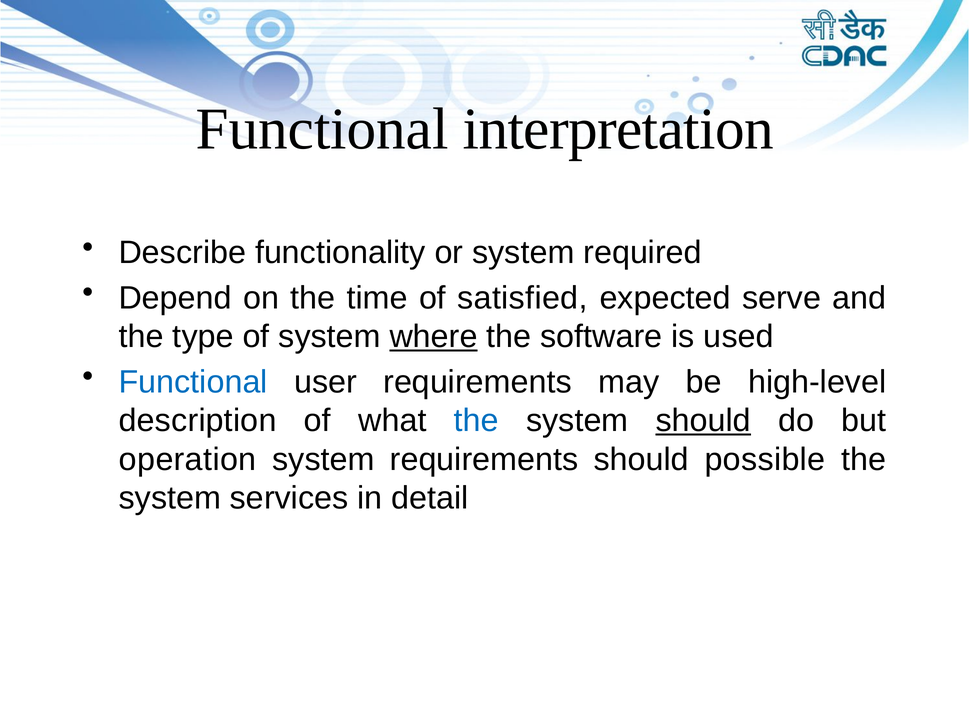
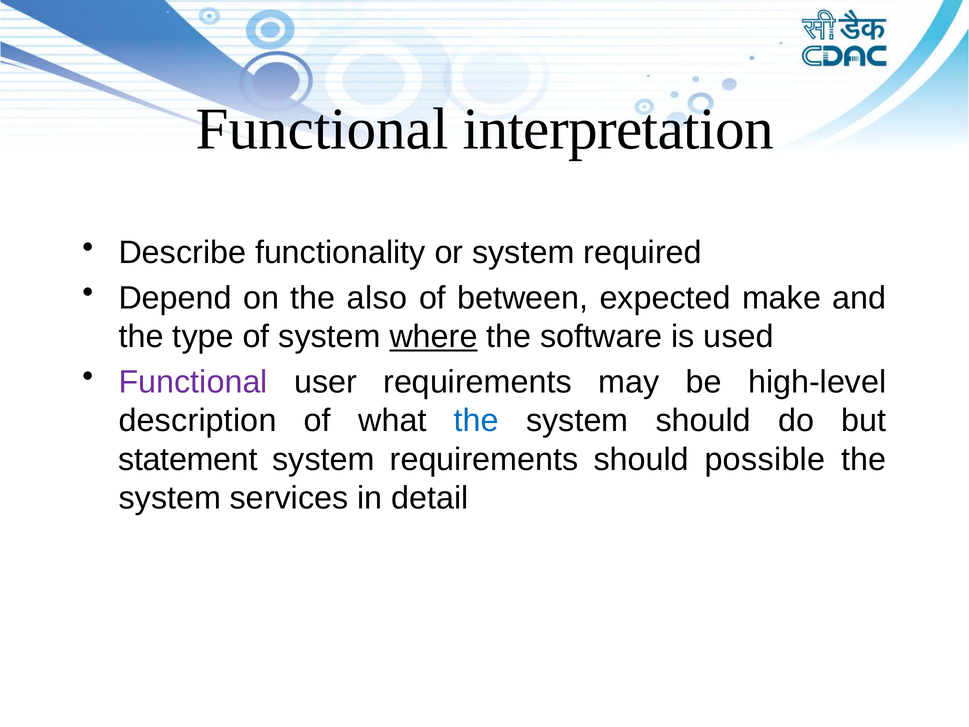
time: time -> also (377, 298)
satisfied: satisfied -> between (523, 298)
serve: serve -> make (782, 298)
Functional colour: blue -> purple (193, 382)
should underline: present -> none (703, 421)
operation: operation -> statement (188, 459)
